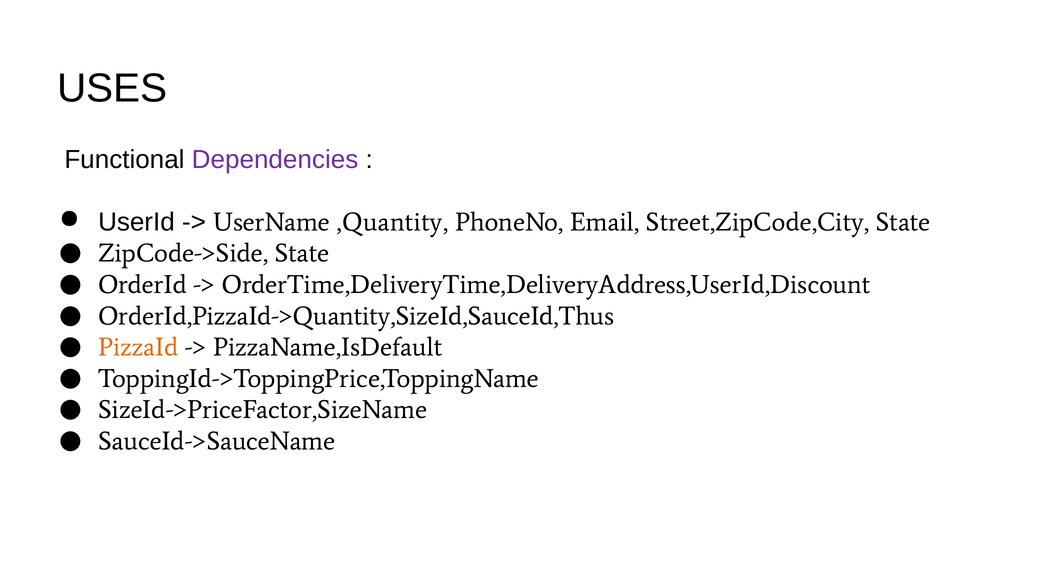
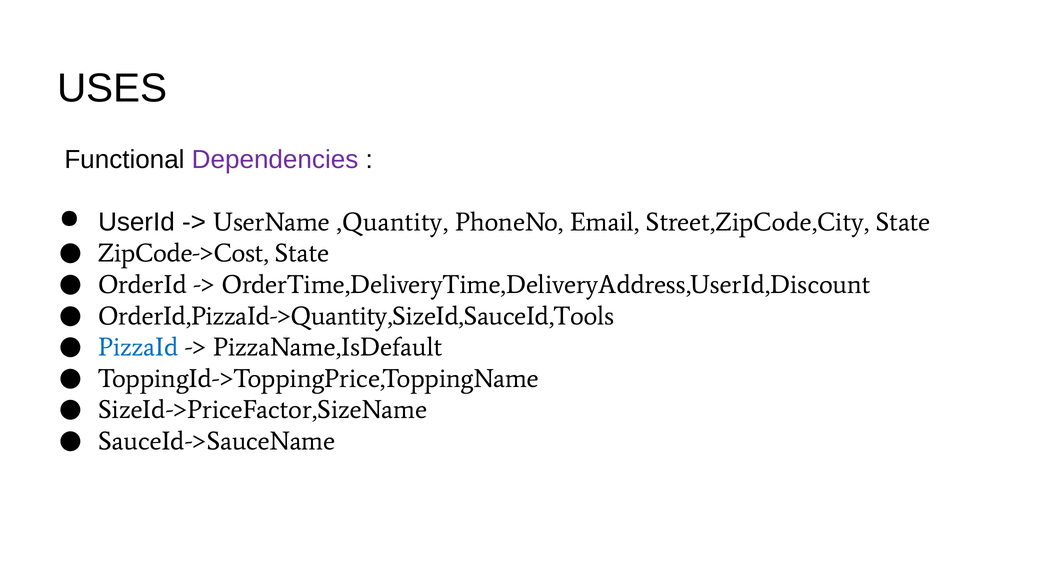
ZipCode->Side: ZipCode->Side -> ZipCode->Cost (183, 253)
OrderId,PizzaId->Quantity,SizeId,SauceId,Thus: OrderId,PizzaId->Quantity,SizeId,SauceId,Thus -> OrderId,PizzaId->Quantity,SizeId,SauceId,Tools (356, 316)
PizzaId colour: orange -> blue (138, 347)
